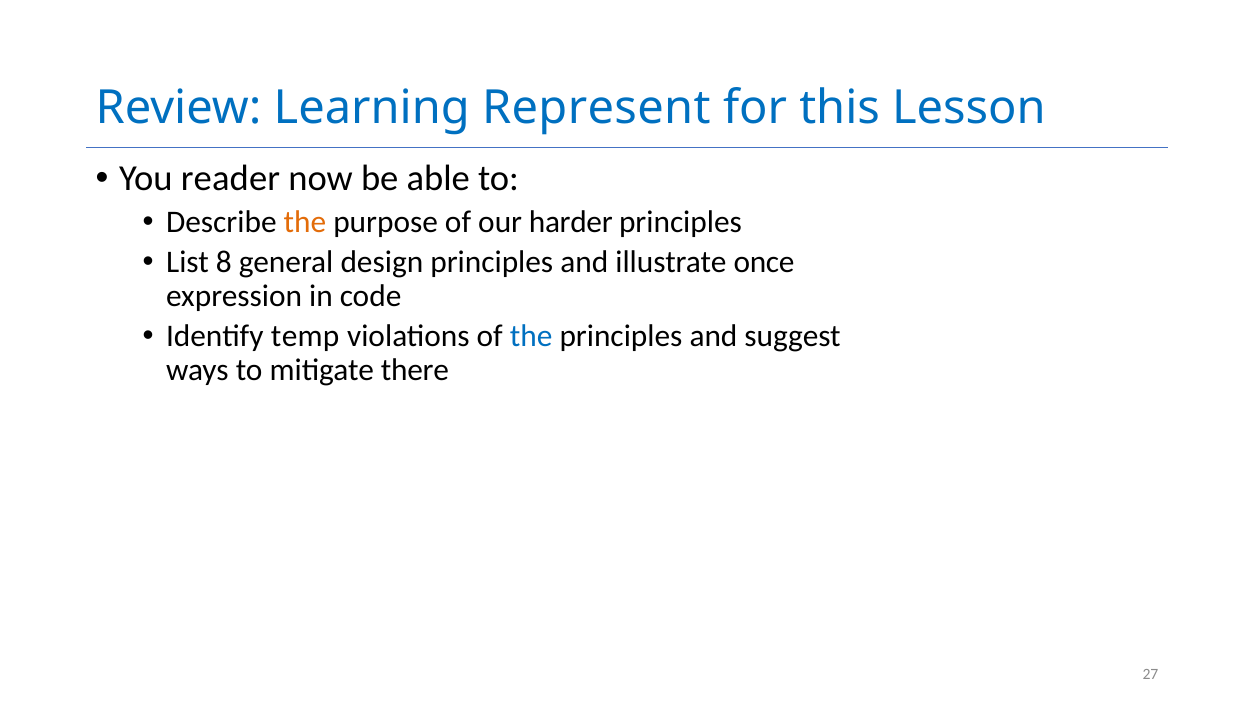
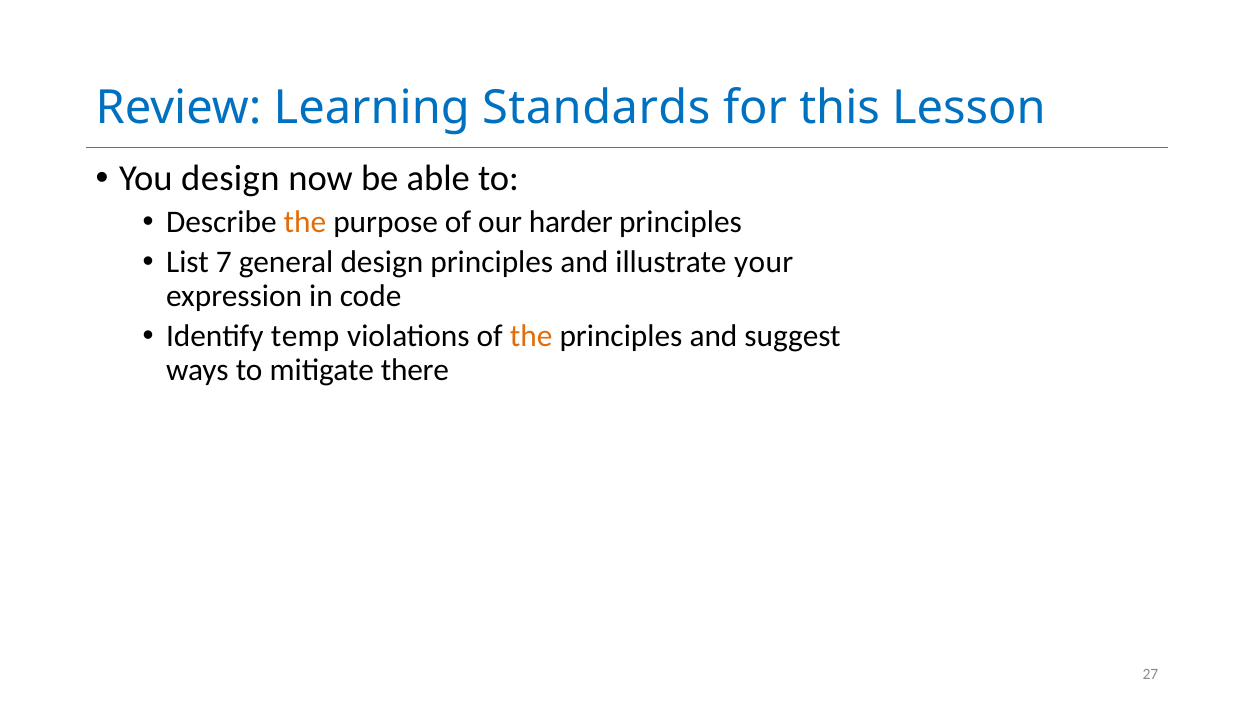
Represent: Represent -> Standards (596, 108)
You reader: reader -> design (230, 179)
8: 8 -> 7 (224, 262)
once: once -> your (764, 262)
the colour: blue -> orange (531, 336)
